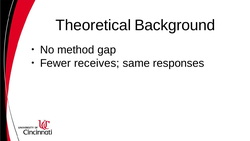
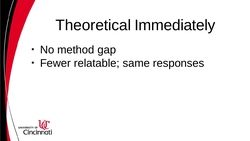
Background: Background -> Immediately (175, 25)
receives: receives -> relatable (97, 63)
